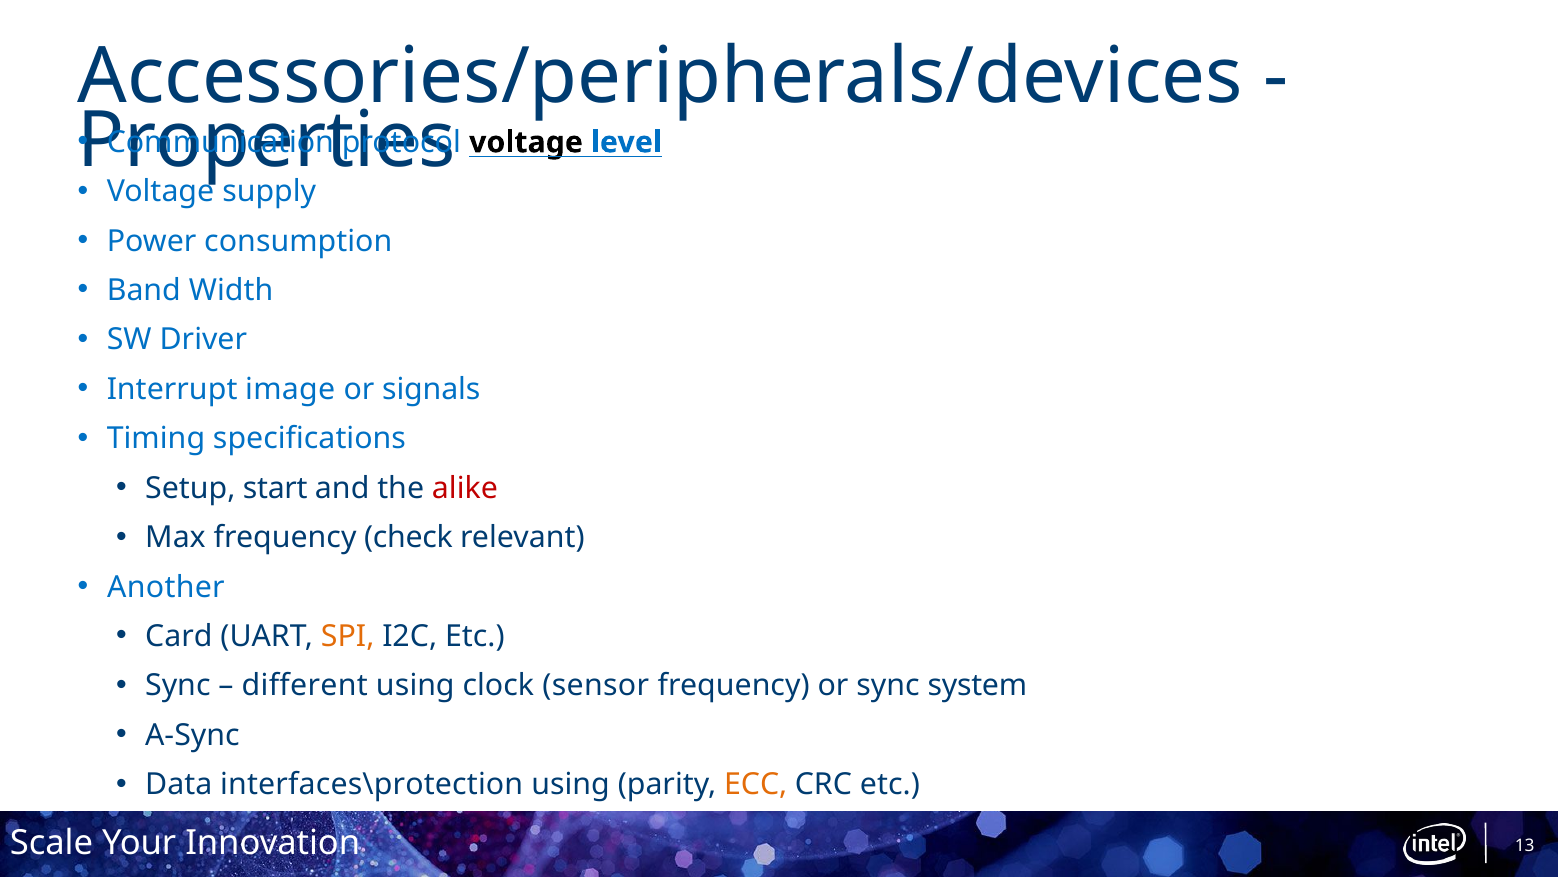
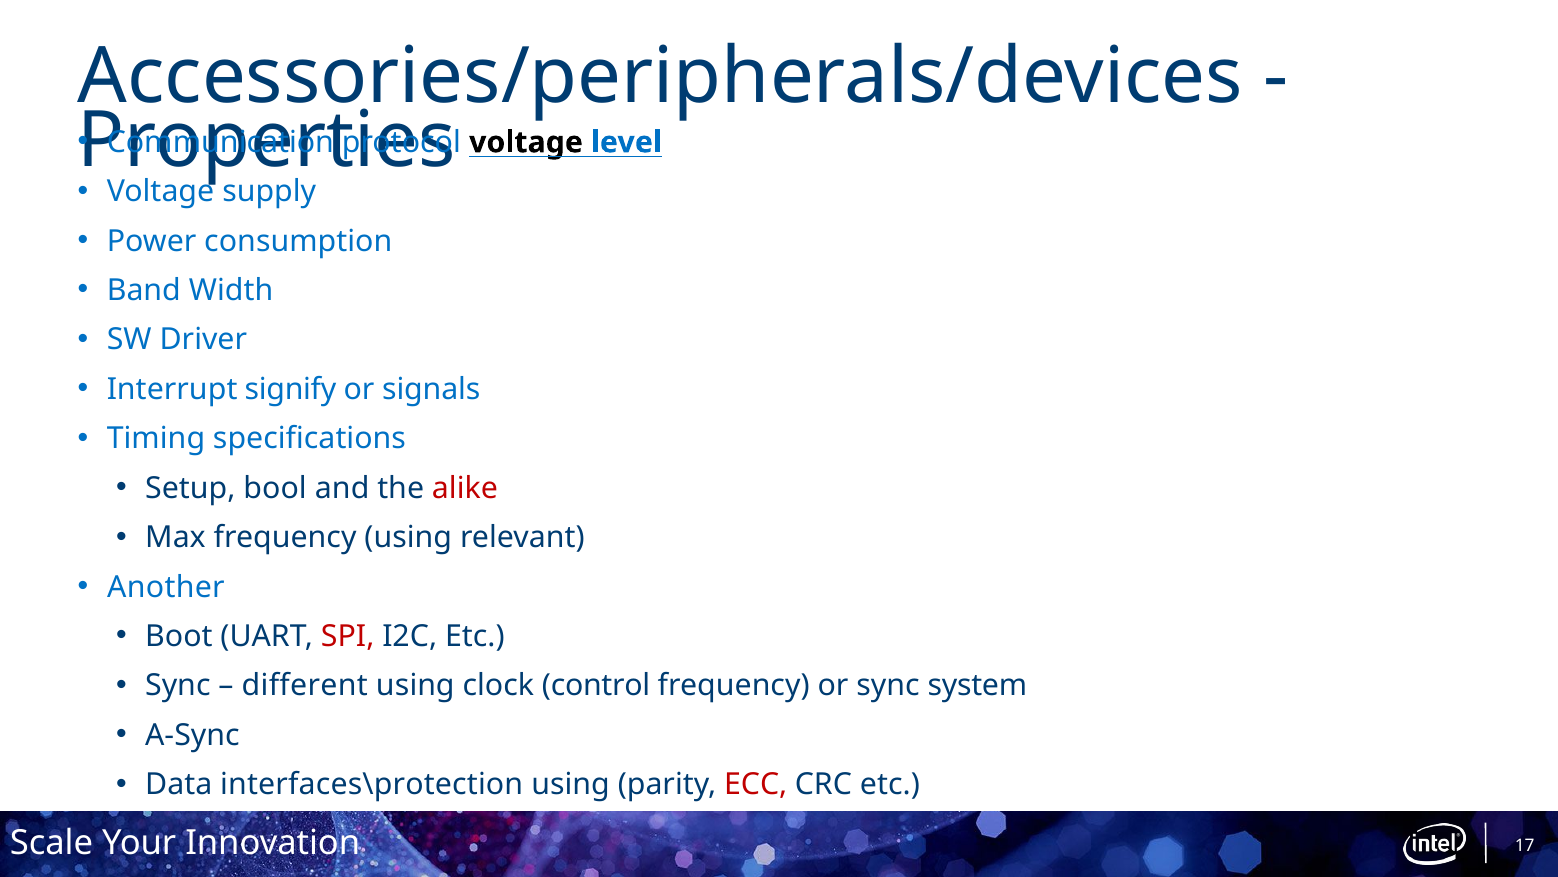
image: image -> signify (291, 389)
start: start -> bool (275, 488)
frequency check: check -> using (408, 537)
Card: Card -> Boot (179, 636)
SPI colour: orange -> red (348, 636)
sensor: sensor -> control (596, 685)
ECC colour: orange -> red (756, 784)
13: 13 -> 17 (1525, 845)
